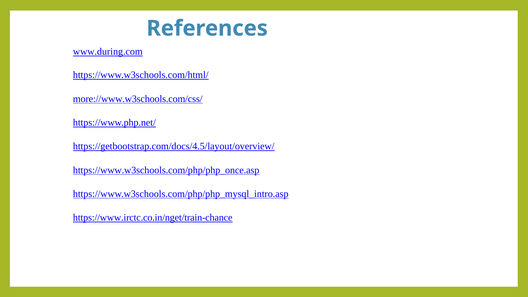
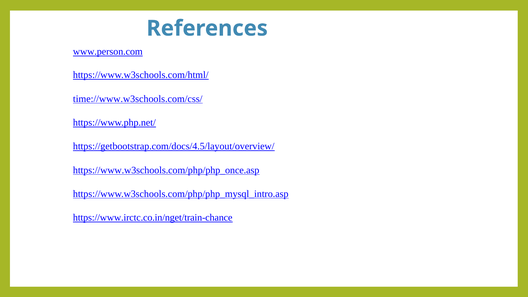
www.during.com: www.during.com -> www.person.com (108, 52)
more://www.w3schools.com/css/: more://www.w3schools.com/css/ -> time://www.w3schools.com/css/ (138, 99)
